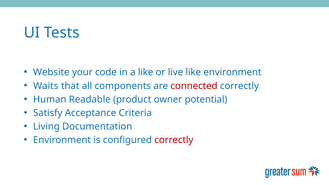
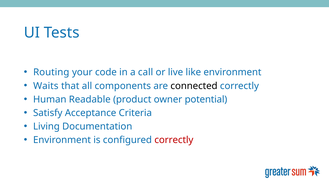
Website: Website -> Routing (51, 72)
a like: like -> call (146, 72)
connected colour: red -> black (194, 86)
